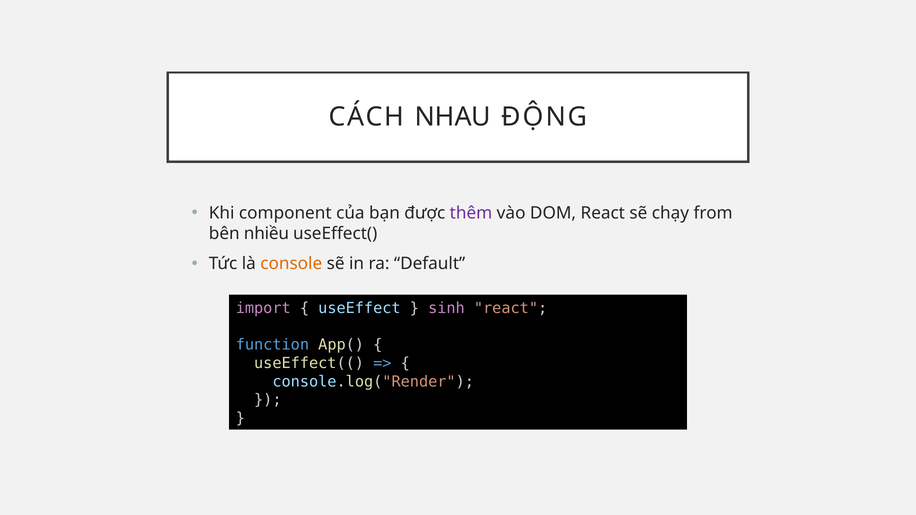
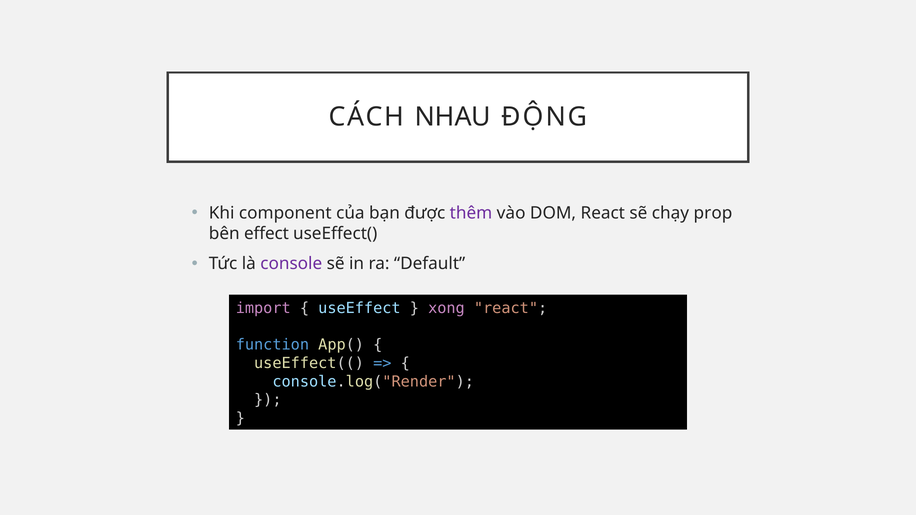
from: from -> prop (713, 213)
nhiều: nhiều -> effect (266, 234)
console colour: orange -> purple (291, 264)
sinh: sinh -> xong (446, 308)
